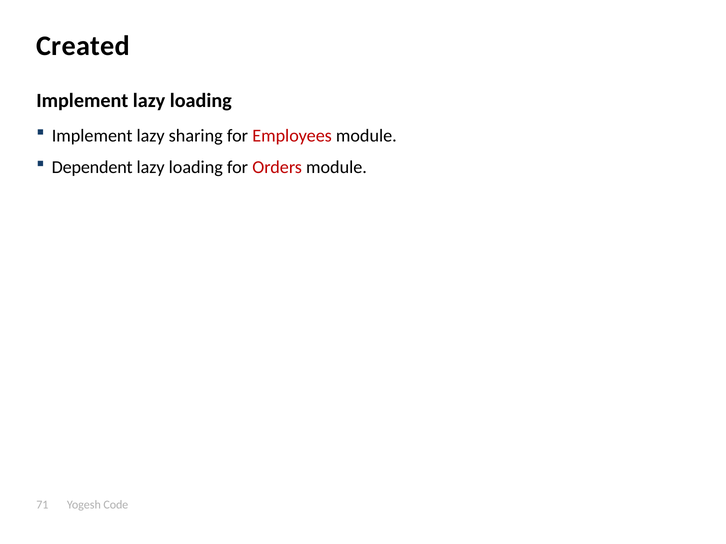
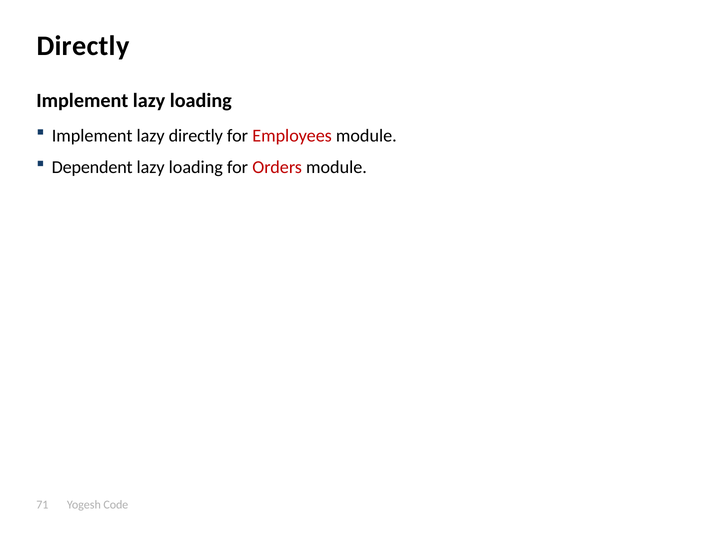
Created: Created -> Directly (83, 46)
lazy sharing: sharing -> directly (196, 136)
